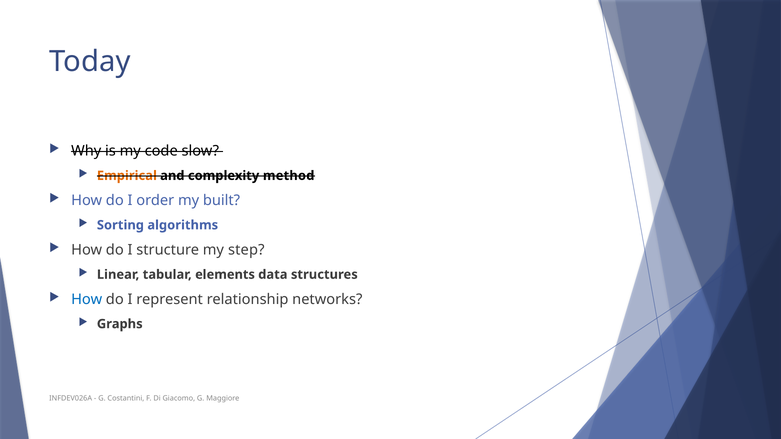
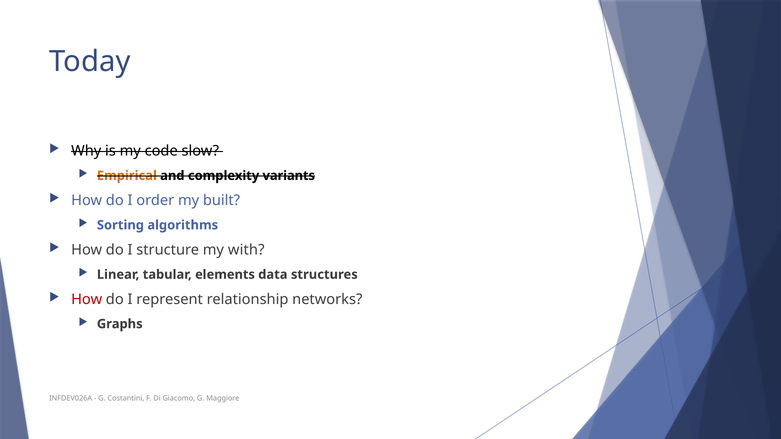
method: method -> variants (289, 176)
step: step -> with (246, 250)
How colour: blue -> red (87, 300)
